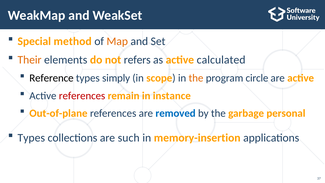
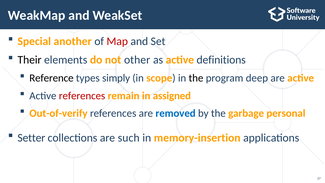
method: method -> another (73, 41)
Map colour: orange -> red (117, 41)
Their colour: orange -> black (30, 60)
refers: refers -> other (137, 60)
calculated: calculated -> definitions (221, 60)
the colour: orange -> black (196, 78)
circle: circle -> deep (257, 78)
instance: instance -> assigned (172, 96)
Out-of-plane: Out-of-plane -> Out-of-verify (58, 113)
Types: Types -> Setter (31, 138)
